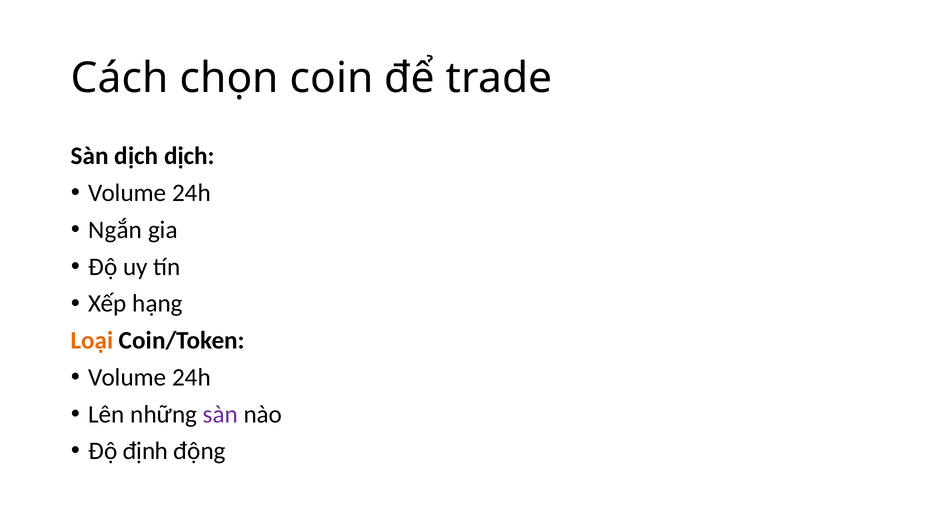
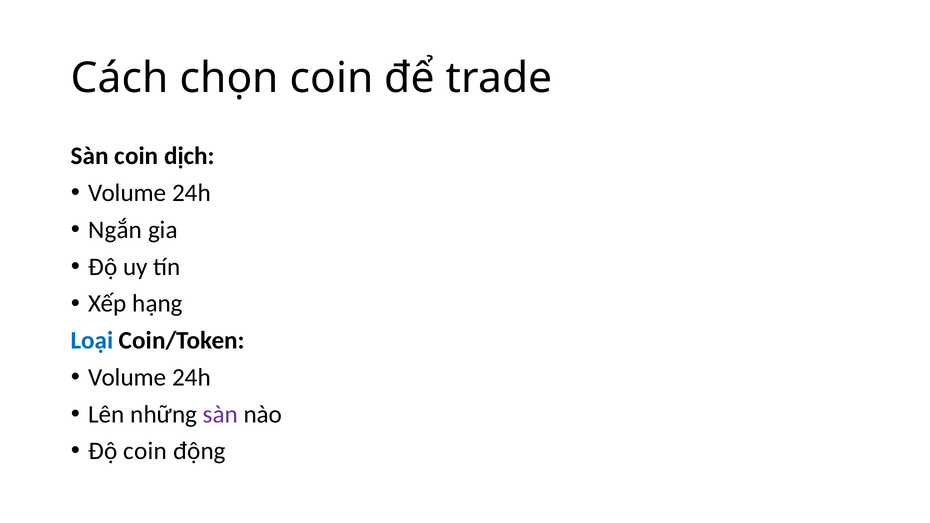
Sàn dịch: dịch -> coin (136, 156)
Loại colour: orange -> blue (92, 341)
Độ định: định -> coin (145, 451)
